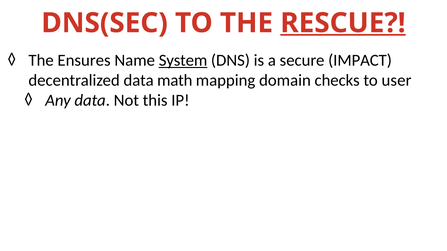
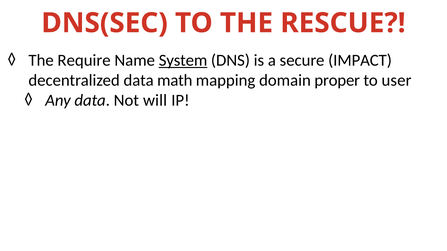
RESCUE underline: present -> none (343, 23)
Ensures: Ensures -> Require (84, 60)
checks: checks -> proper (337, 80)
this: this -> will (155, 101)
